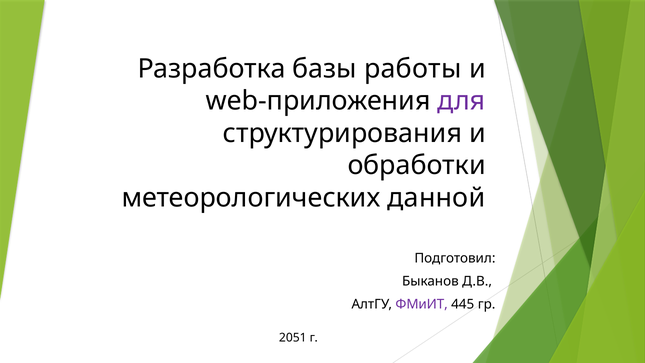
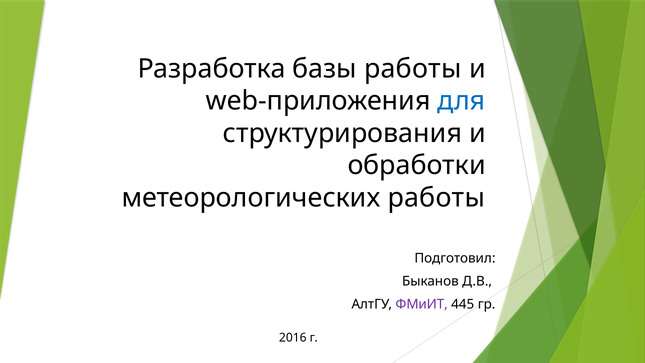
для colour: purple -> blue (462, 101)
метеорологических данной: данной -> работы (436, 198)
2051: 2051 -> 2016 (293, 338)
